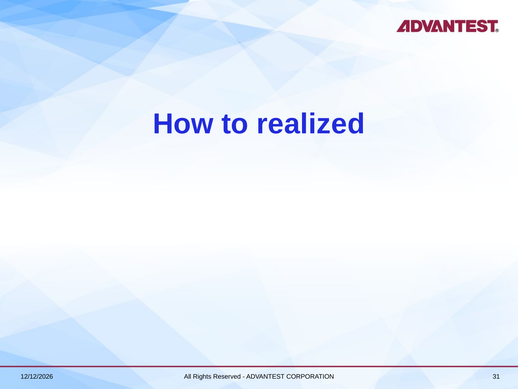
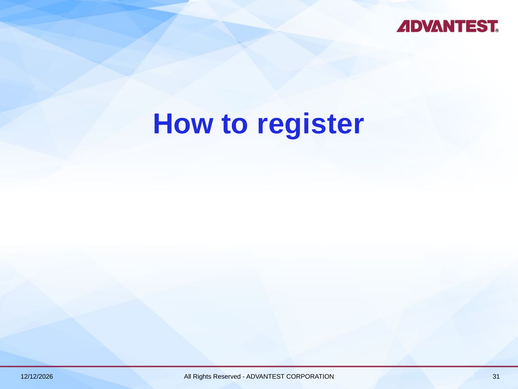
realized: realized -> register (311, 124)
